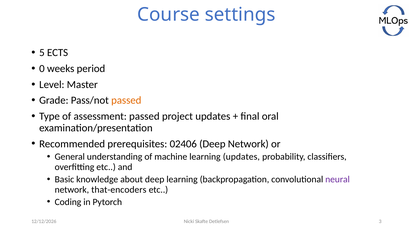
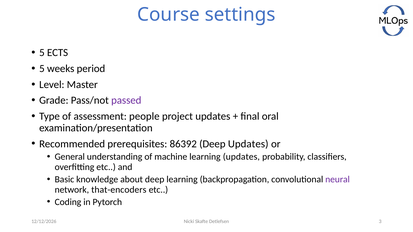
0: 0 -> 5 (42, 69)
passed colour: orange -> purple (126, 101)
assessment passed: passed -> people (144, 116)
02406: 02406 -> 86392 (183, 144)
Deep Network: Network -> Updates (248, 144)
